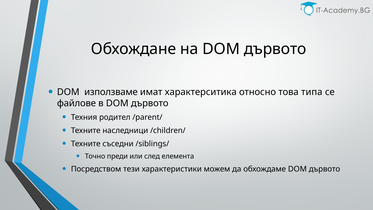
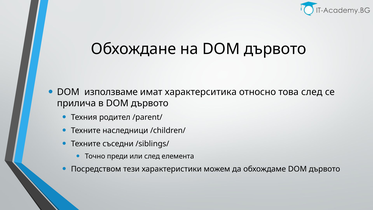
това типа: типа -> след (312, 92)
файлове: файлове -> прилича (76, 103)
